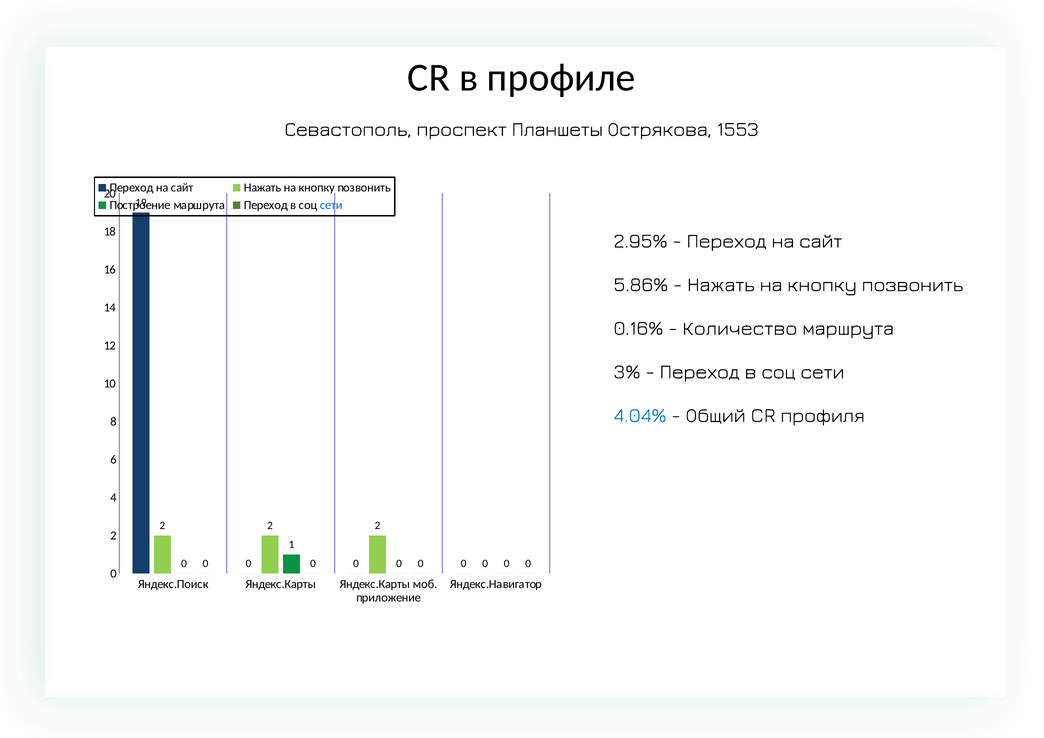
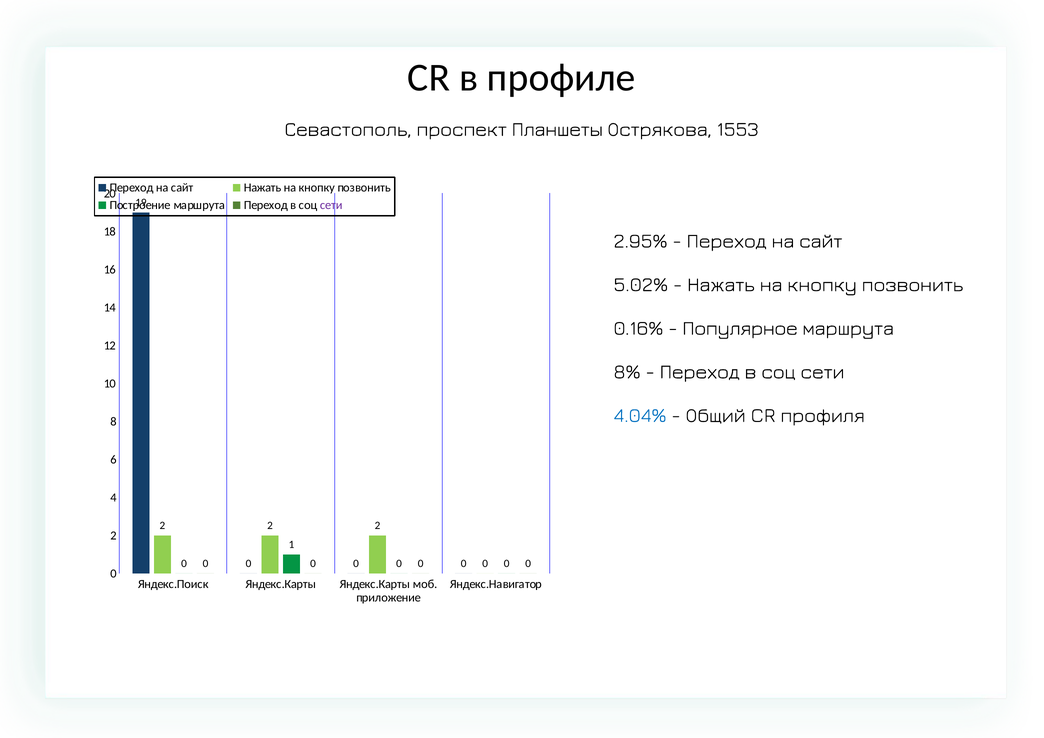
сети colour: blue -> purple (331, 205)
5.86%: 5.86% -> 5.02% (641, 285)
Количество: Количество -> Популярное (740, 328)
3%: 3% -> 8% (627, 372)
